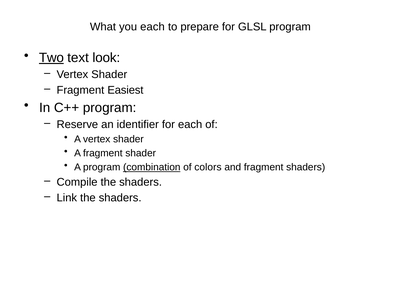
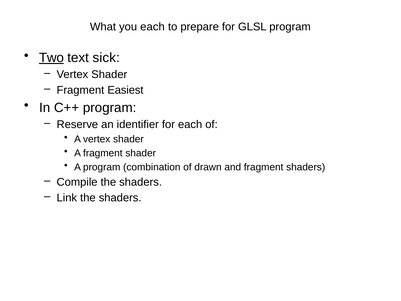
look: look -> sick (106, 58)
combination underline: present -> none (152, 167)
colors: colors -> drawn (208, 167)
